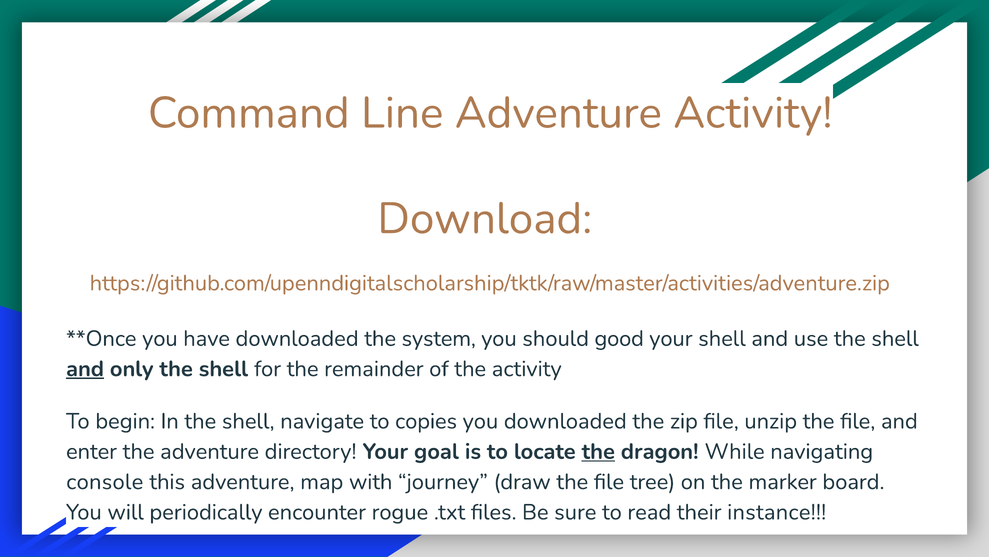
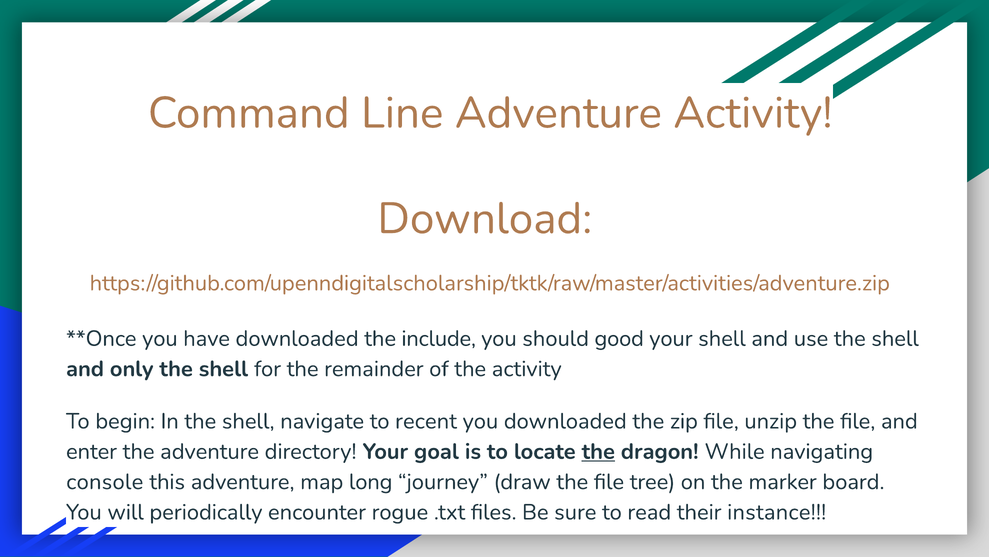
system: system -> include (439, 338)
and underline: present -> none (85, 368)
copies: copies -> recent (426, 421)
with: with -> long (371, 481)
